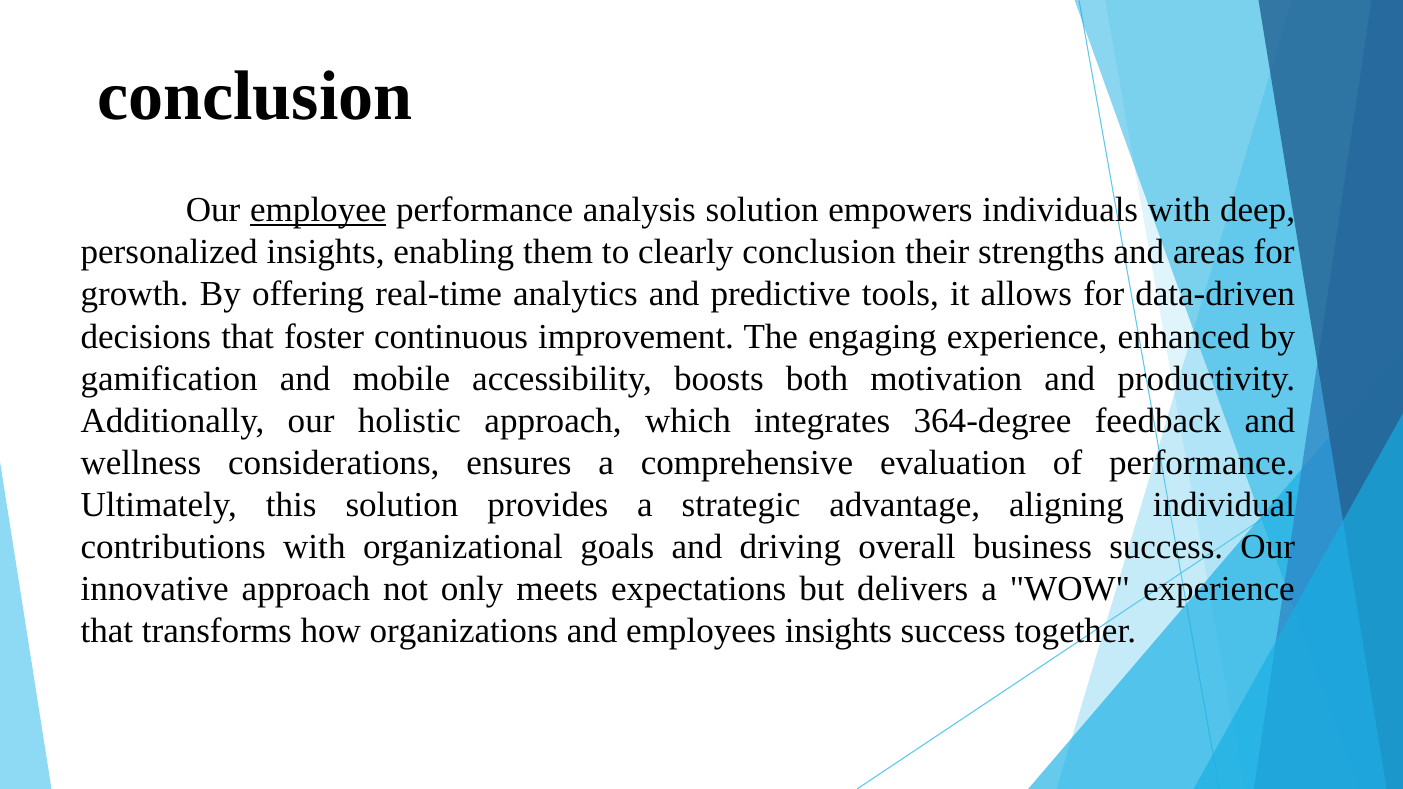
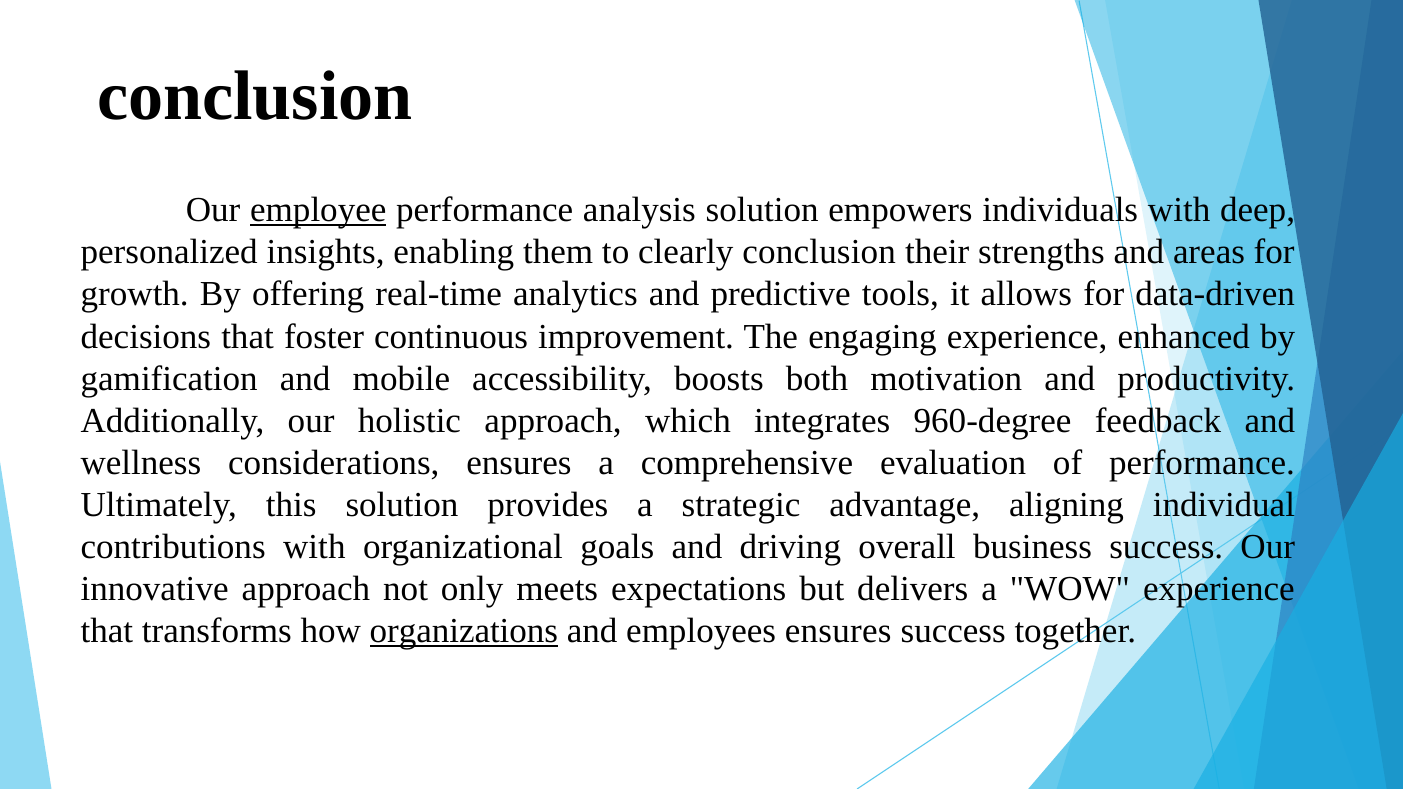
364-degree: 364-degree -> 960-degree (993, 421)
organizations underline: none -> present (464, 631)
employees insights: insights -> ensures (838, 631)
